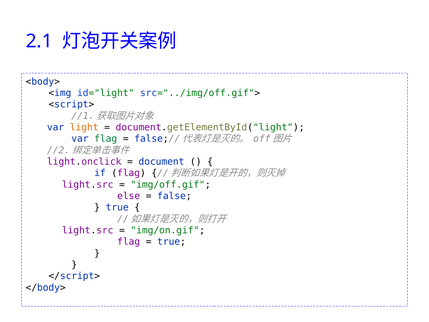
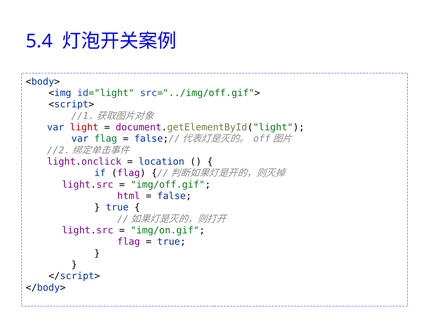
2.1: 2.1 -> 5.4 (39, 41)
light colour: orange -> red (84, 127)
document: document -> location (161, 162)
else: else -> html (129, 196)
